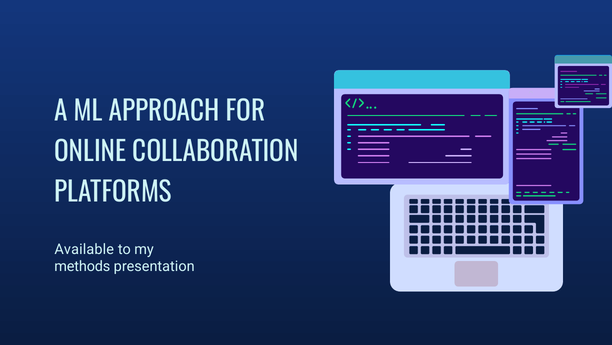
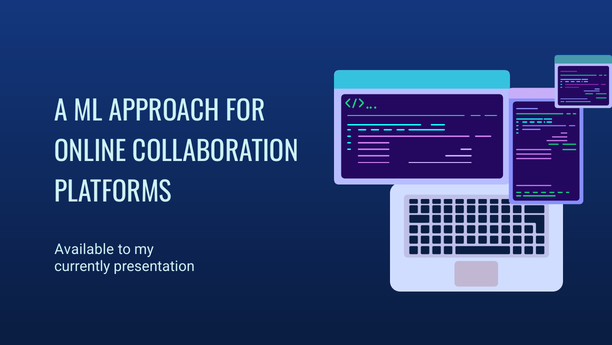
methods: methods -> currently (82, 266)
